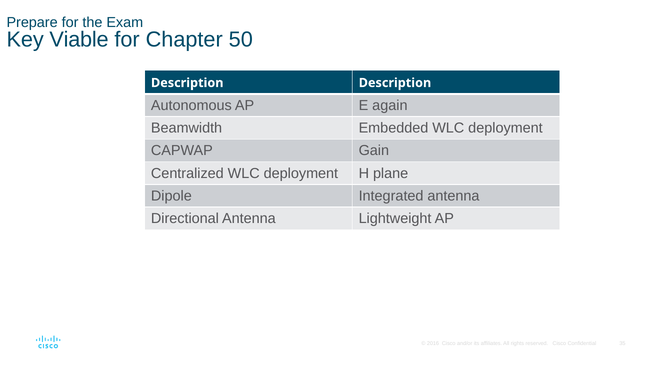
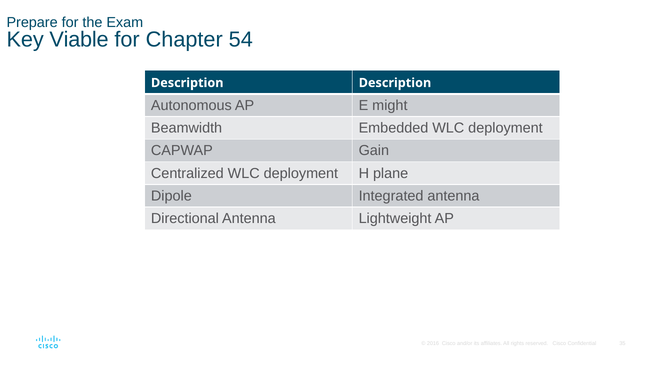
50: 50 -> 54 (241, 39)
again: again -> might (390, 105)
